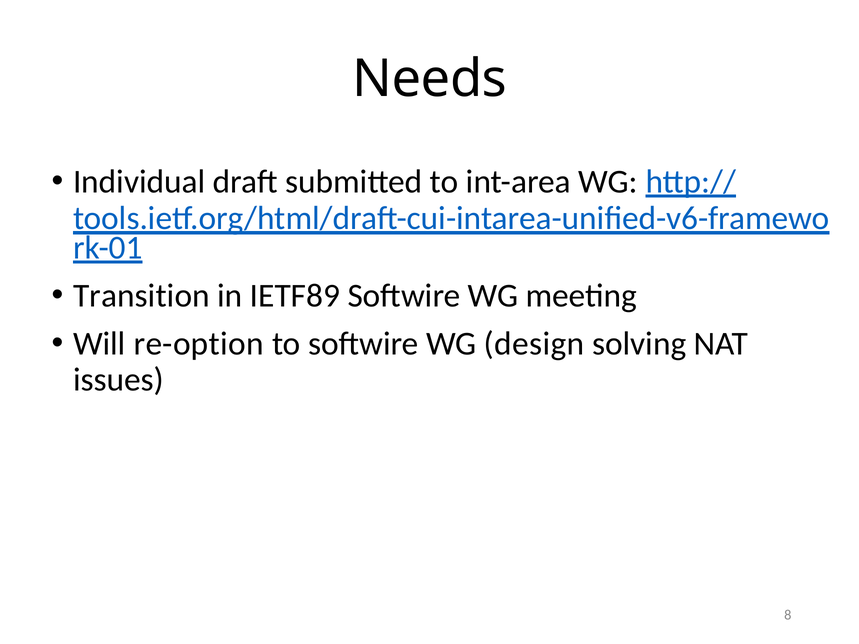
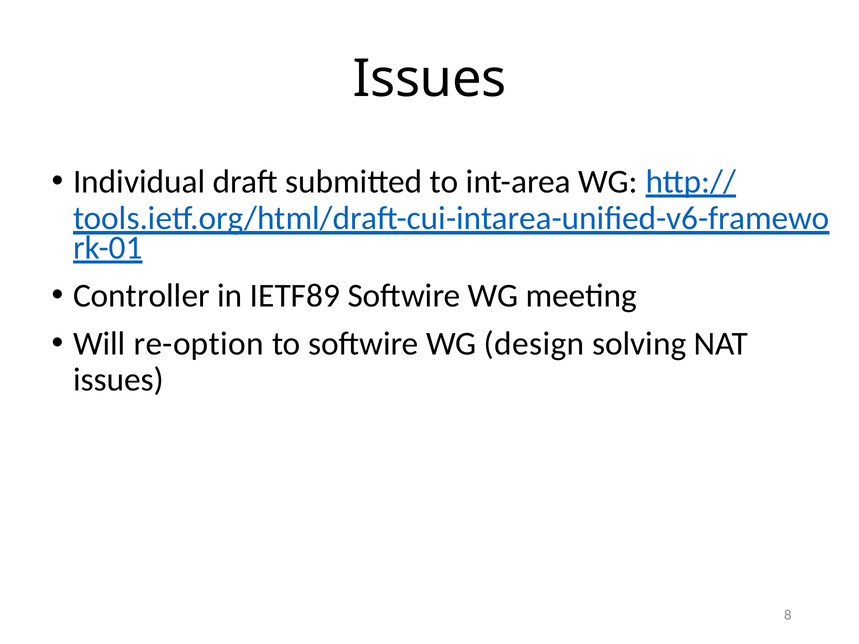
Needs: Needs -> Issues (430, 79)
Transition: Transition -> Controller (141, 296)
